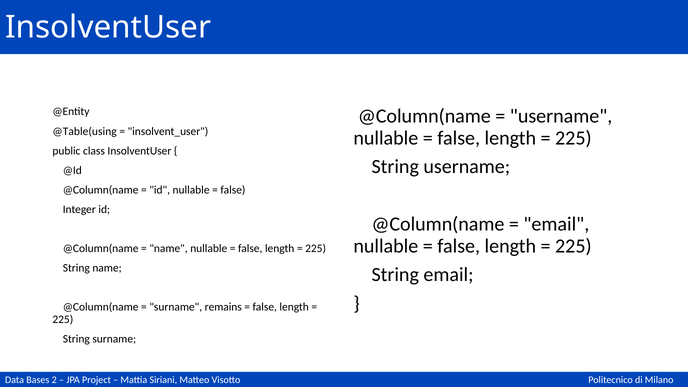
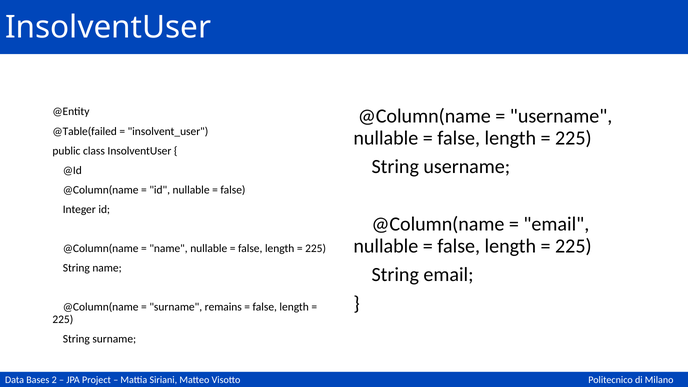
@Table(using: @Table(using -> @Table(failed (85, 131)
